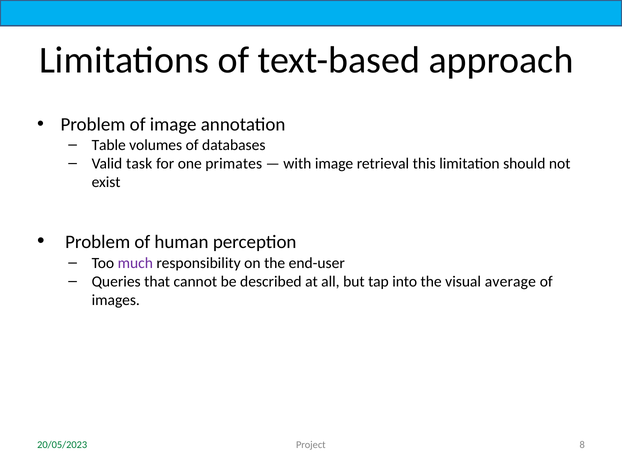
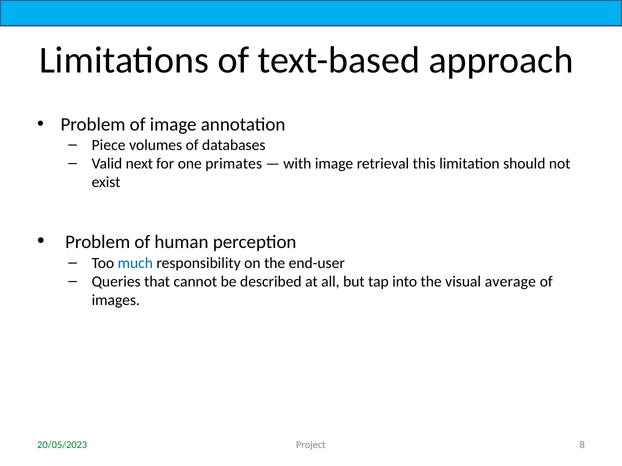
Table: Table -> Piece (109, 145)
task: task -> next (139, 164)
much colour: purple -> blue (135, 263)
